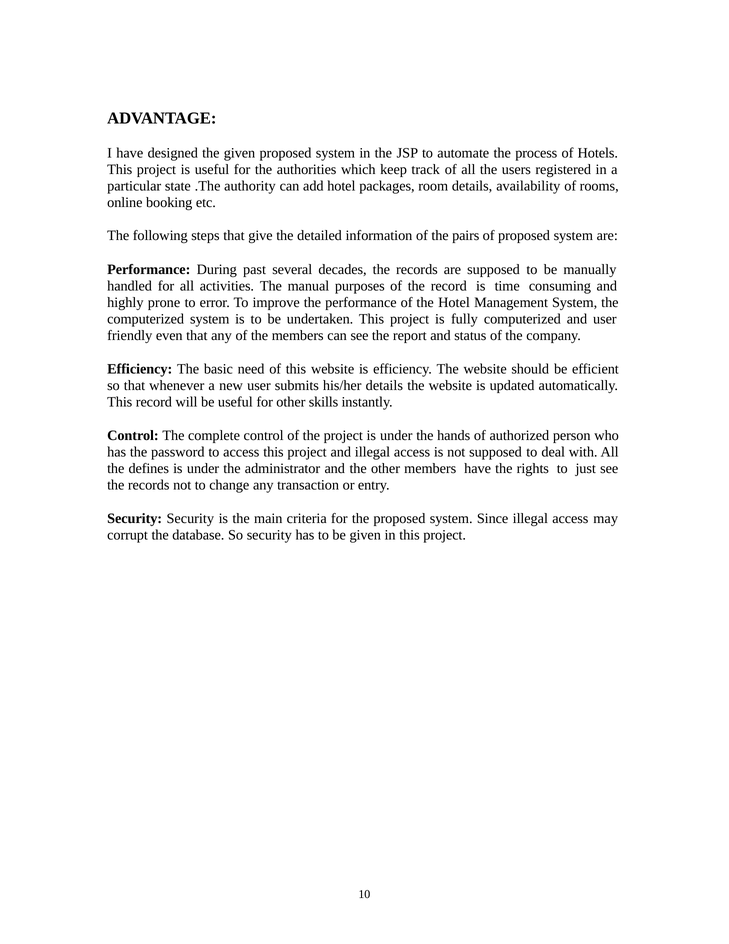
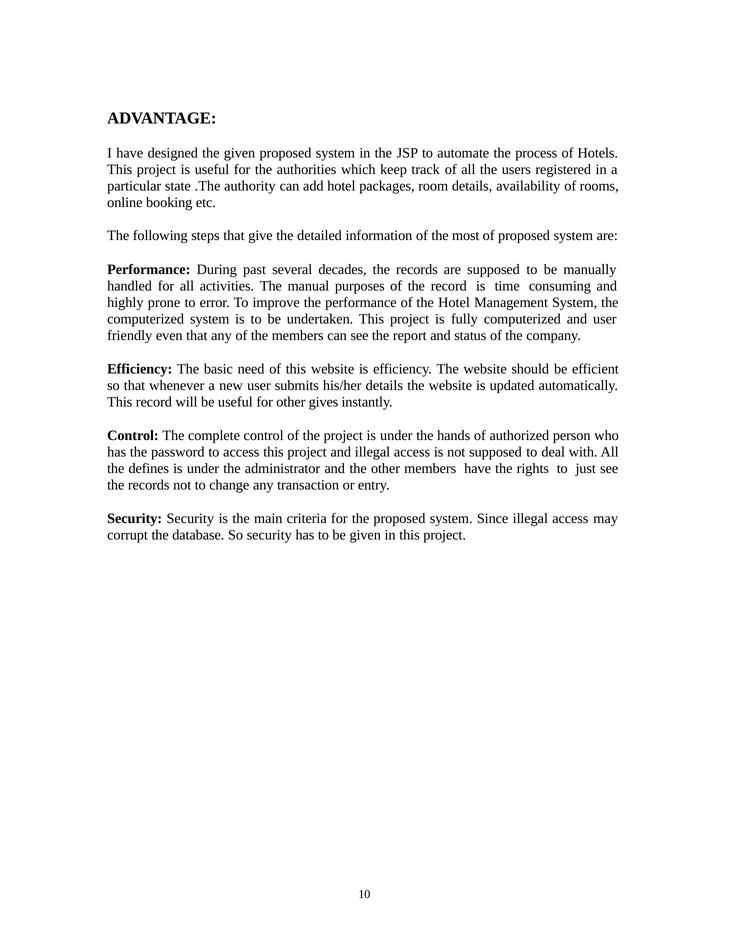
pairs: pairs -> most (466, 235)
skills: skills -> gives (323, 402)
